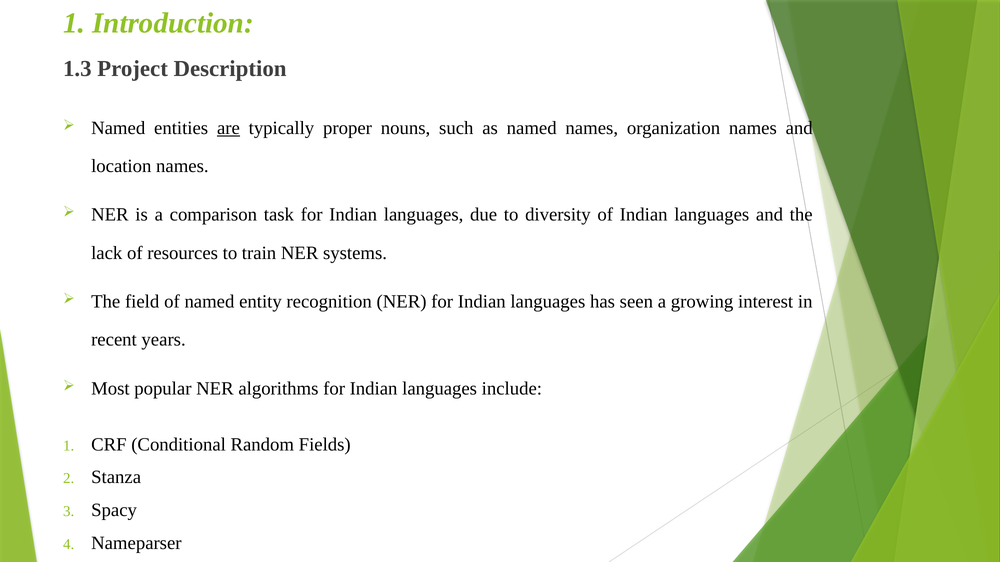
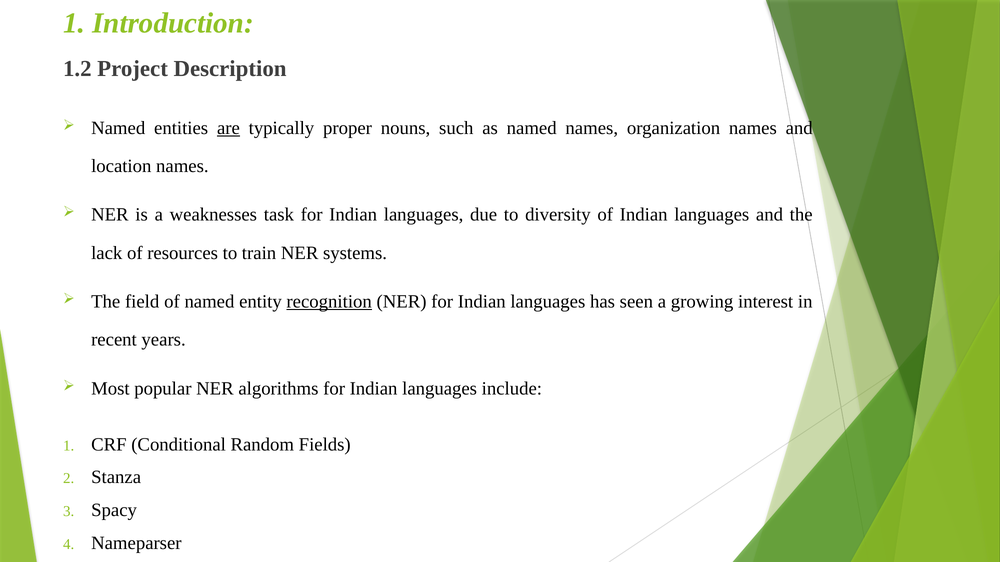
1.3: 1.3 -> 1.2 (77, 69)
comparison: comparison -> weaknesses (213, 215)
recognition underline: none -> present (329, 302)
